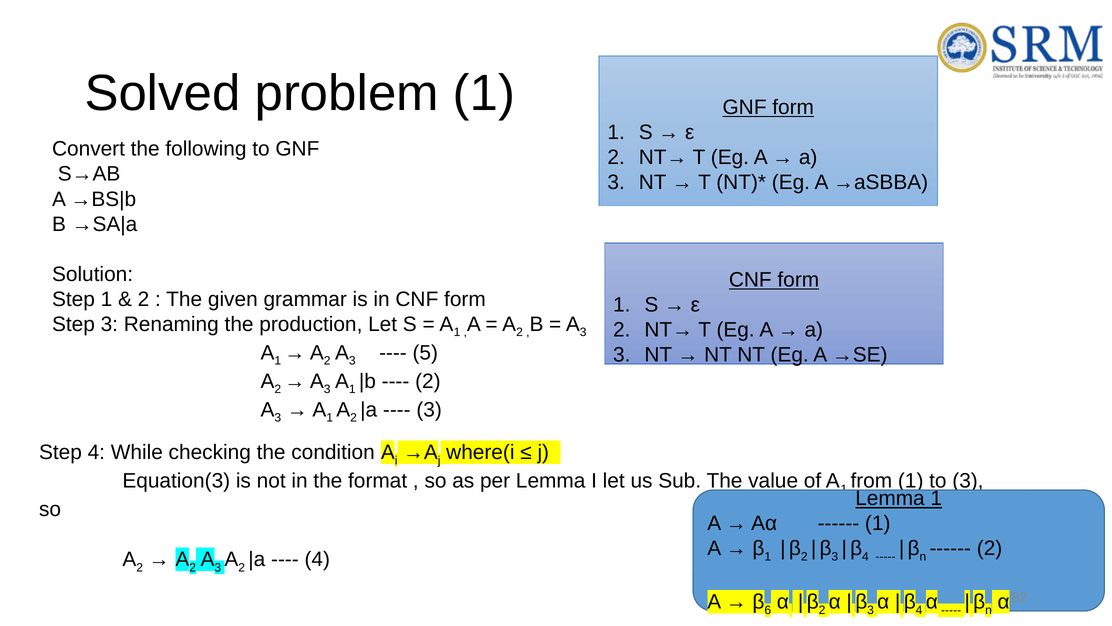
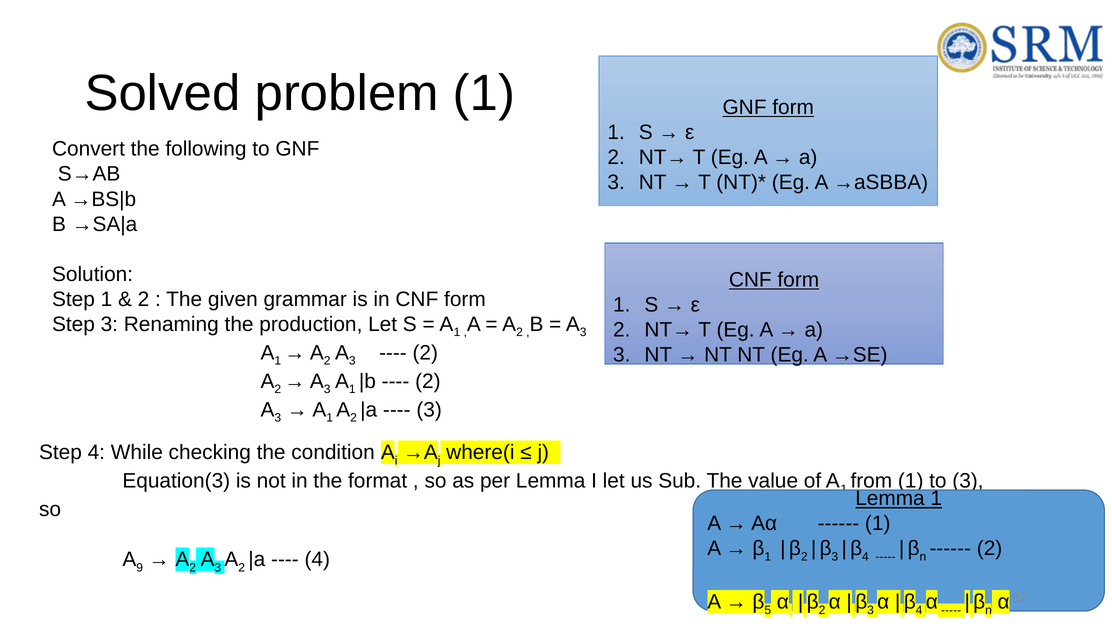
5: 5 -> 2 (425, 353)
2: 2 -> 9 (140, 567)
6: 6 -> 5 (768, 610)
